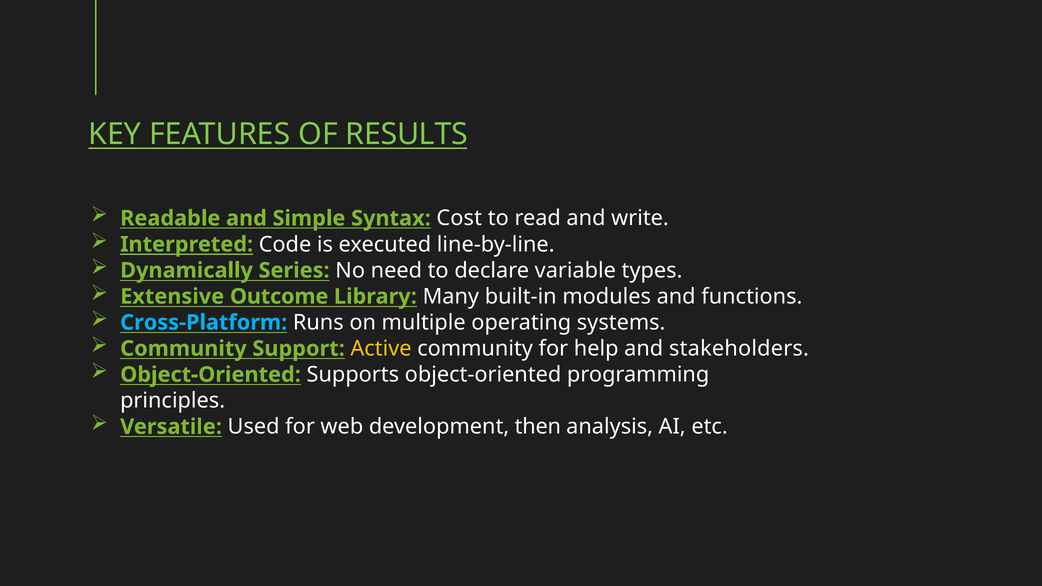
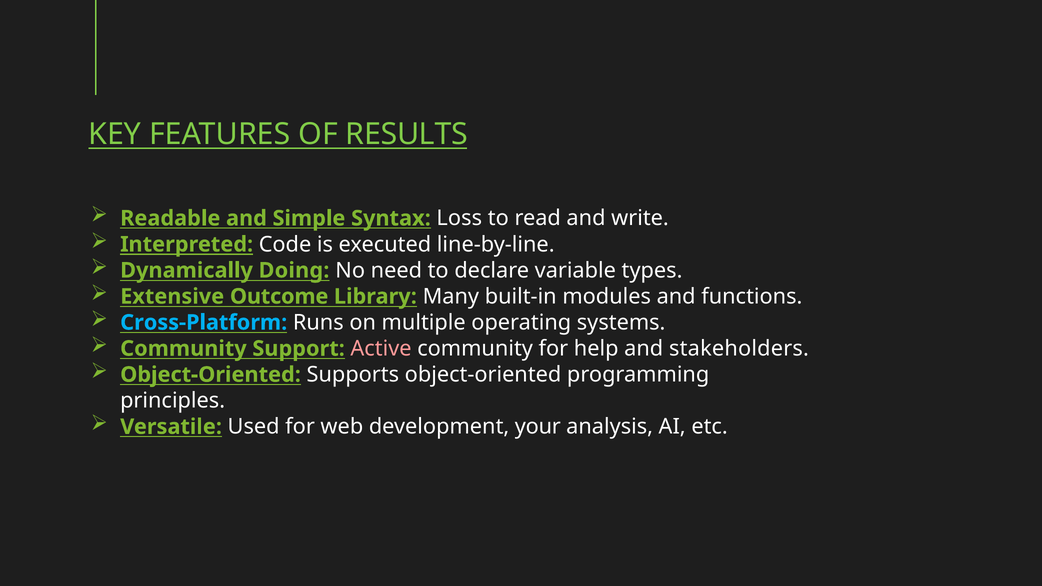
Cost: Cost -> Loss (459, 218)
Series: Series -> Doing (294, 270)
Active colour: yellow -> pink (381, 349)
then: then -> your (538, 427)
